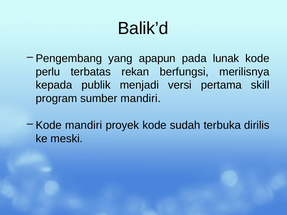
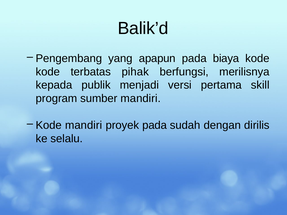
lunak: lunak -> biaya (226, 58)
perlu: perlu -> kode (48, 72)
rekan: rekan -> pihak (135, 72)
proyek kode: kode -> pada (155, 125)
terbuka: terbuka -> dengan (222, 125)
meski: meski -> selalu (67, 139)
